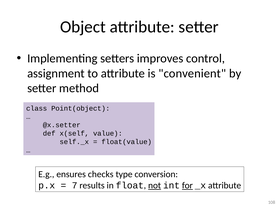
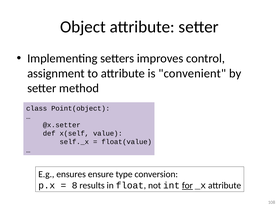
checks: checks -> ensure (101, 175)
7: 7 -> 8 (75, 186)
not underline: present -> none (155, 186)
